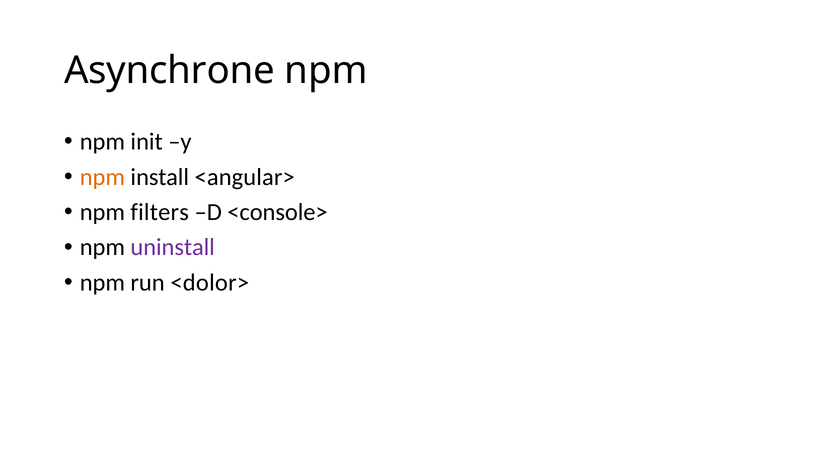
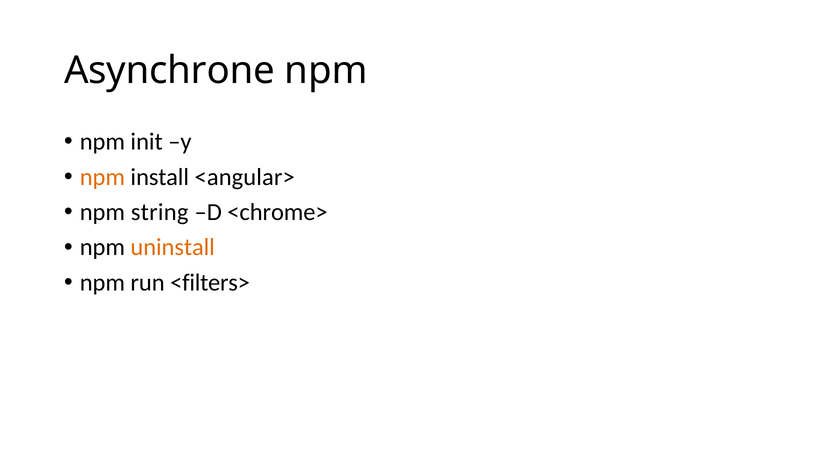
filters: filters -> string (160, 212)
<console>: <console> -> <chrome> (278, 212)
uninstall colour: purple -> orange (173, 248)
<dolor>: <dolor> -> <filters> (210, 283)
